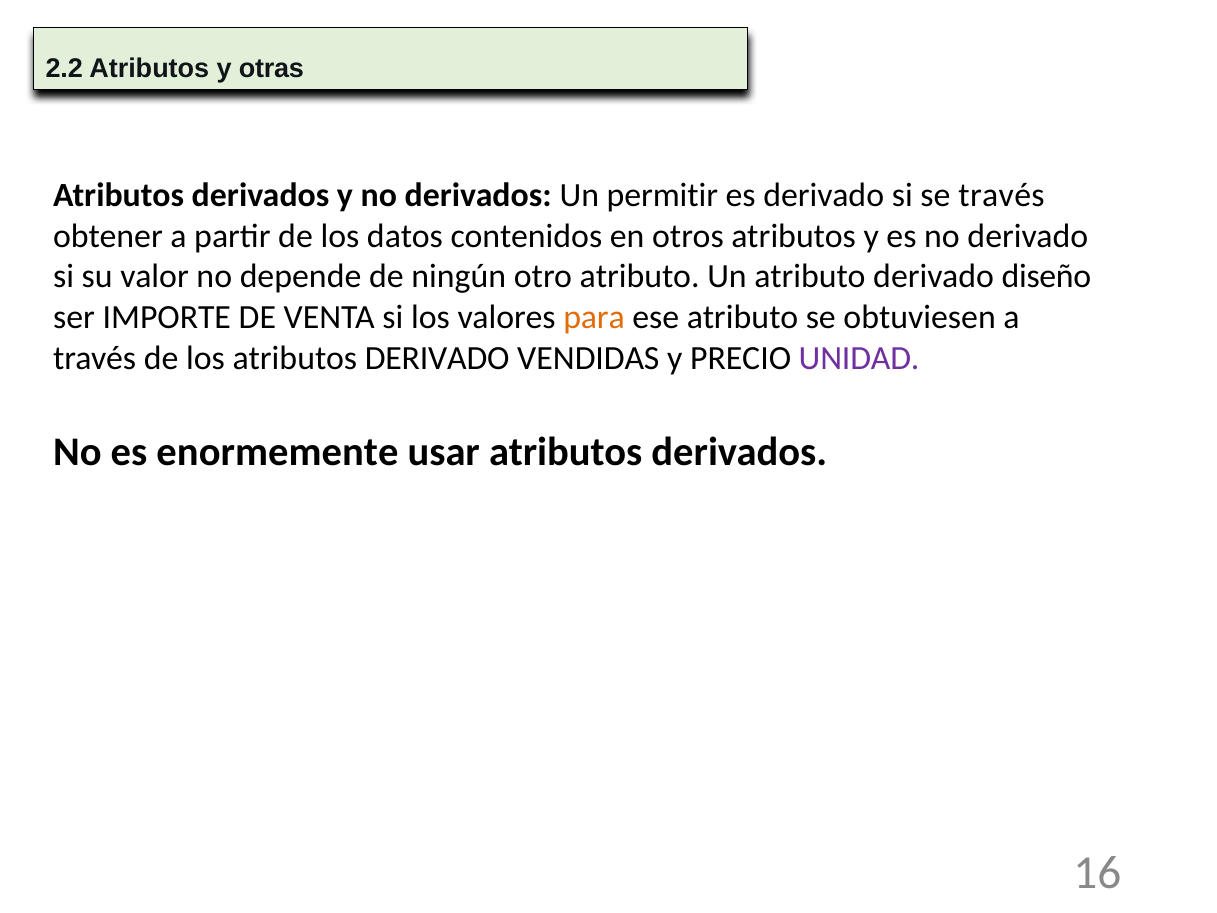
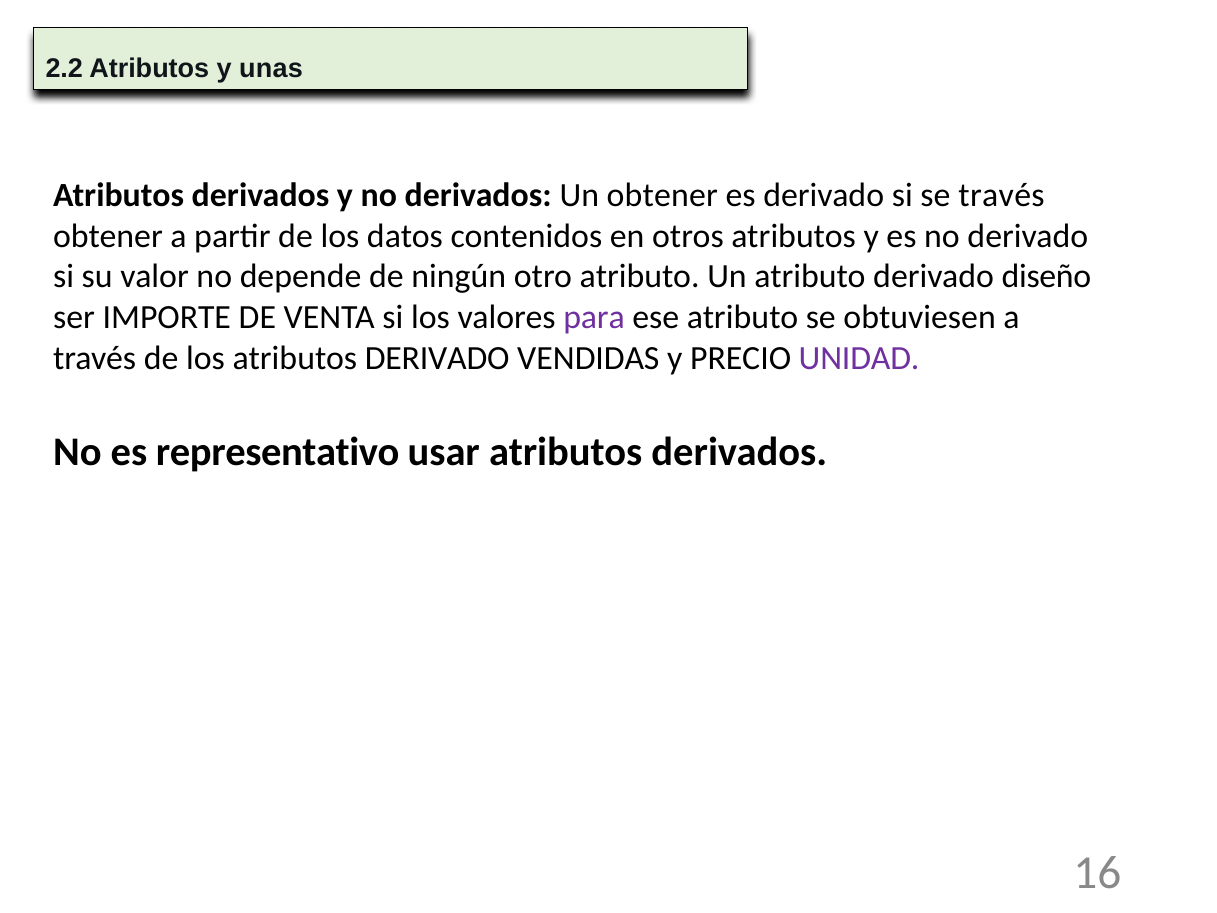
otras: otras -> unas (271, 68)
Un permitir: permitir -> obtener (662, 195)
para colour: orange -> purple (594, 317)
enormemente: enormemente -> representativo (278, 452)
